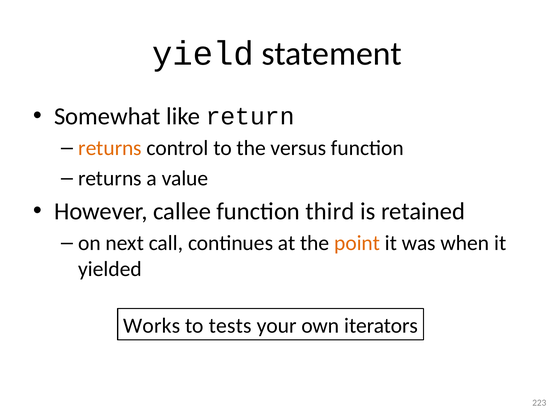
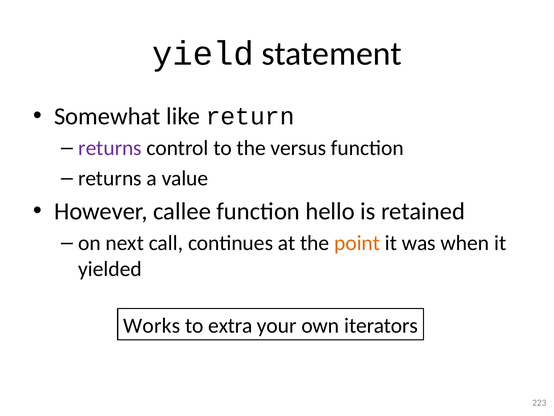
returns colour: orange -> purple (110, 148)
third: third -> hello (330, 211)
tests: tests -> extra (230, 325)
